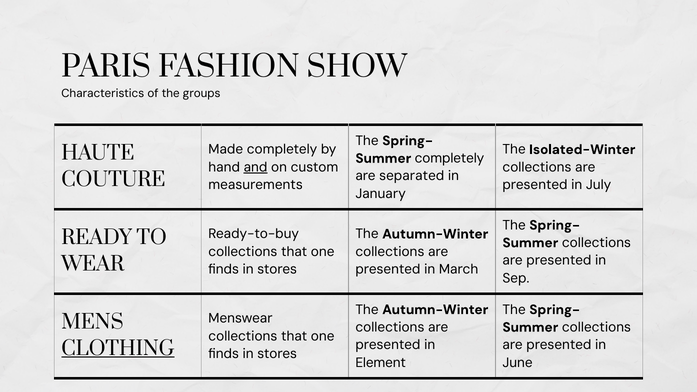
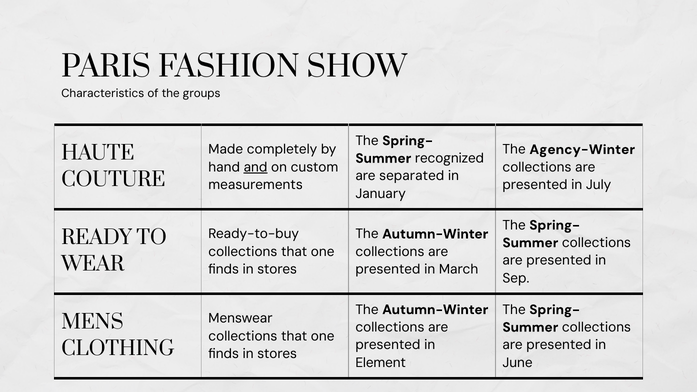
Isolated-Winter: Isolated-Winter -> Agency-Winter (582, 150)
completely: completely -> recognized (449, 158)
CLOTHING underline: present -> none (118, 349)
